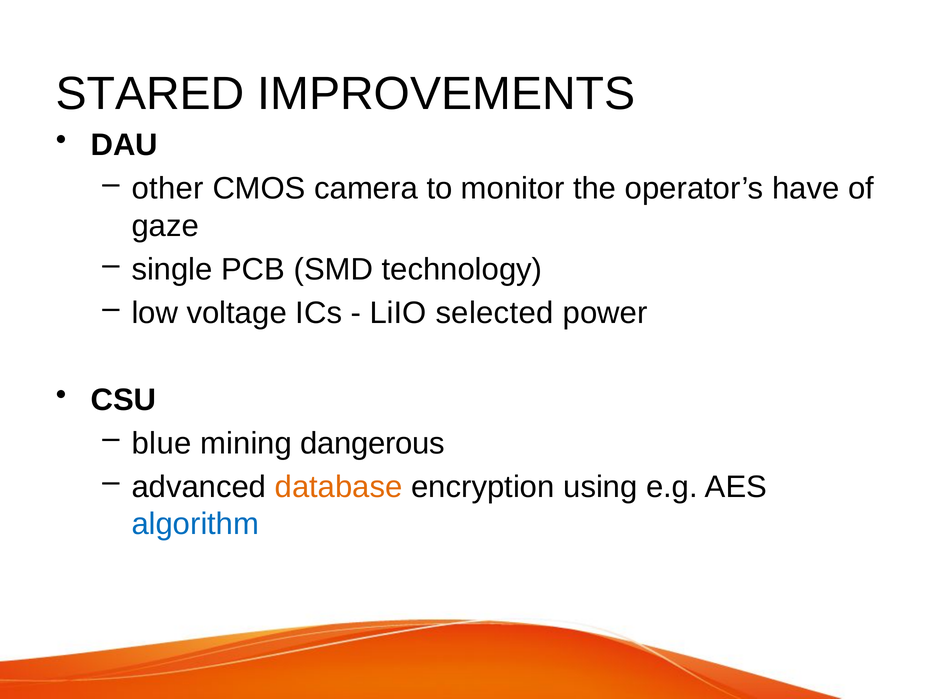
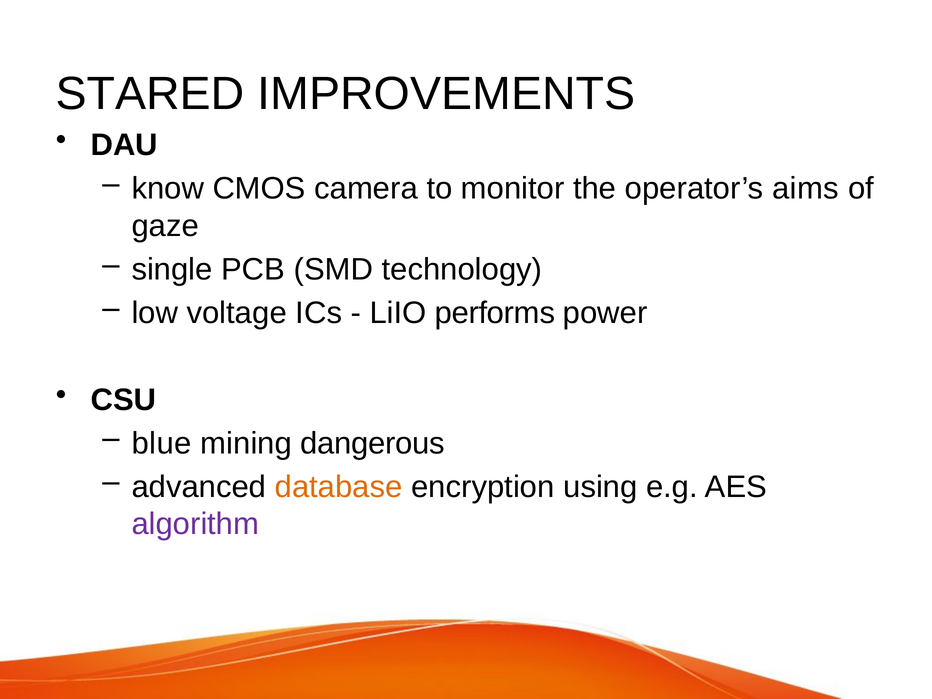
other: other -> know (168, 189)
have: have -> aims (806, 189)
selected: selected -> performs (495, 313)
algorithm colour: blue -> purple (195, 524)
